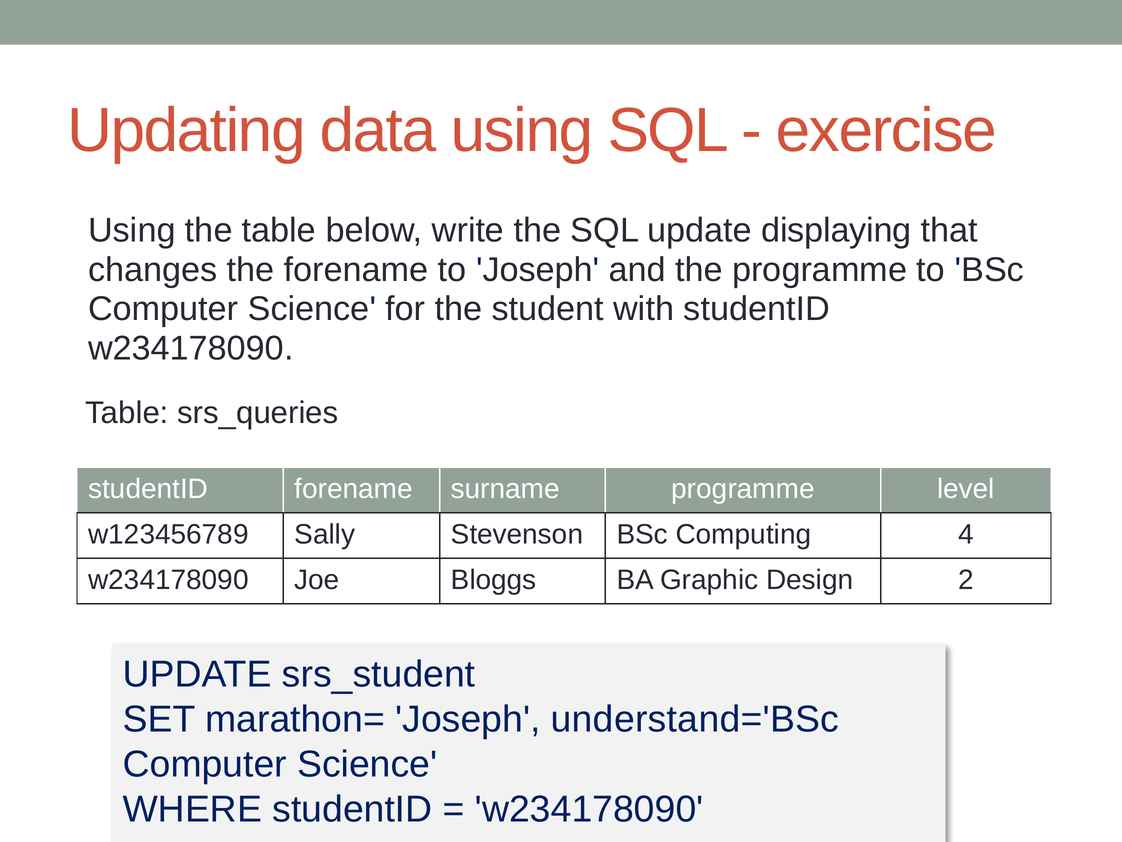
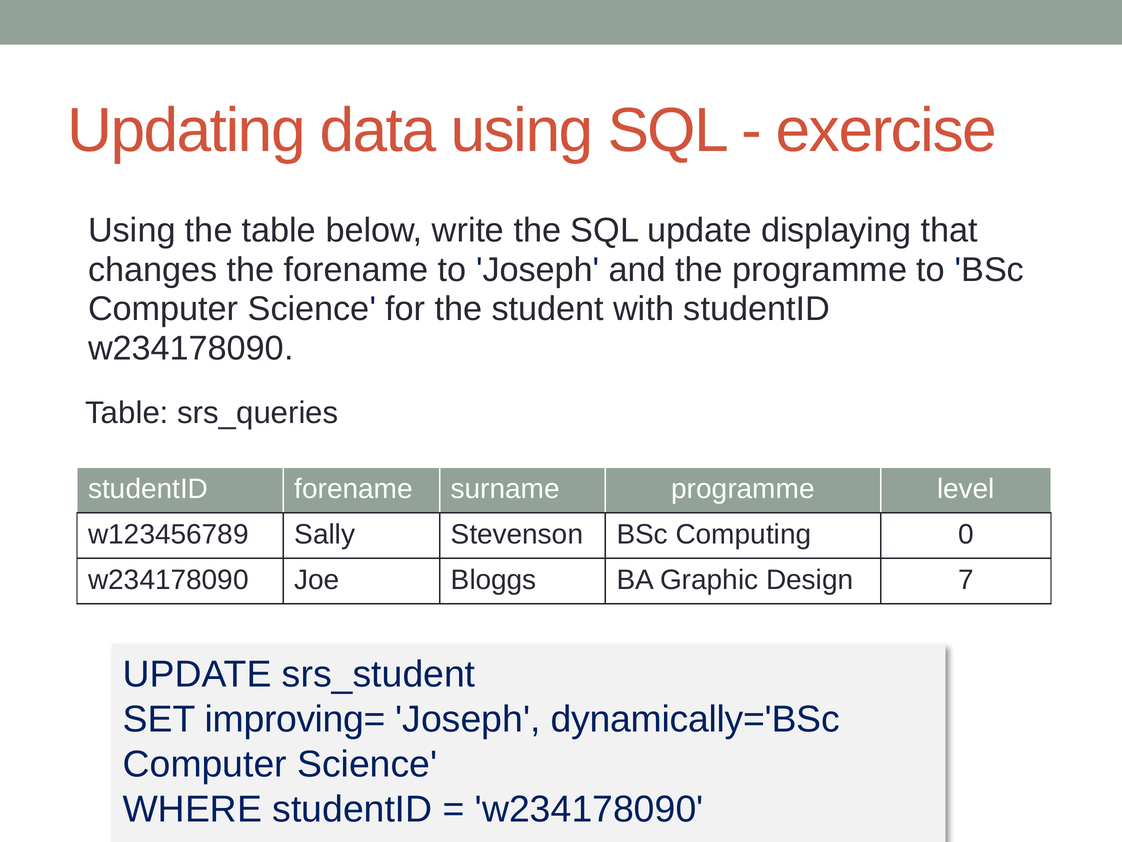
4: 4 -> 0 (966, 534)
2: 2 -> 7 (966, 580)
marathon=: marathon= -> improving= (295, 719)
understand='BSc: understand='BSc -> dynamically='BSc (695, 719)
